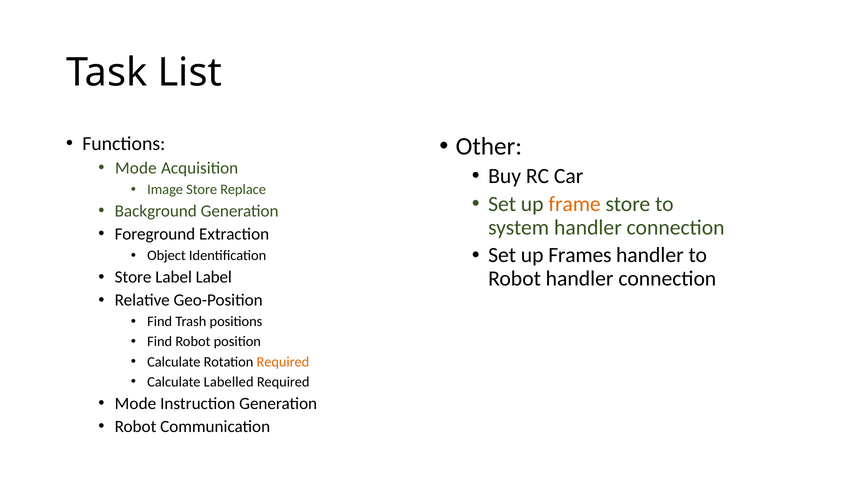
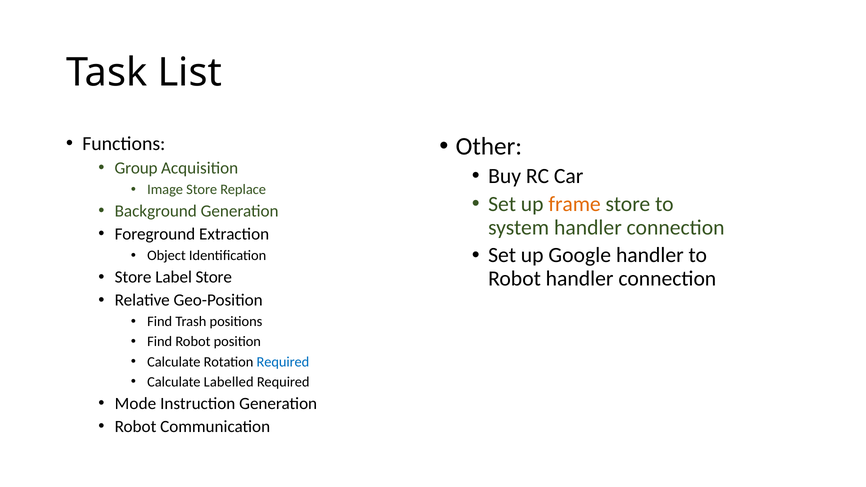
Mode: Mode -> Group (136, 168)
Frames: Frames -> Google (580, 255)
Label Label: Label -> Store (214, 277)
Required colour: orange -> blue (283, 362)
